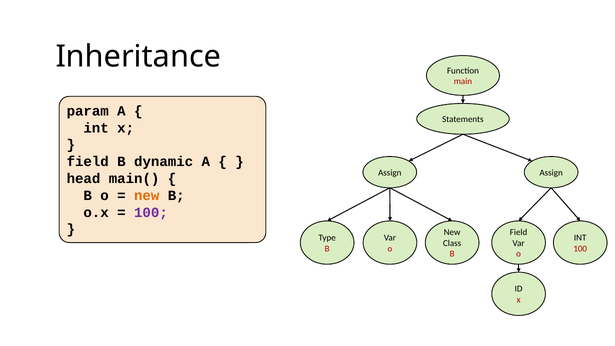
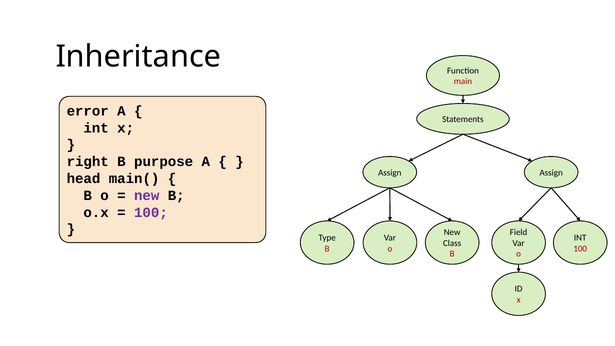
param: param -> error (88, 111)
field: field -> right (88, 162)
dynamic: dynamic -> purpose (164, 162)
new colour: orange -> purple (147, 195)
